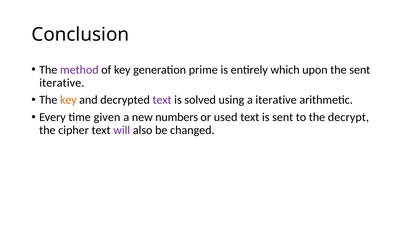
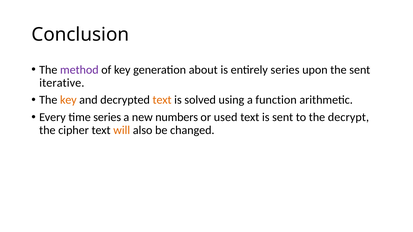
prime: prime -> about (203, 70)
entirely which: which -> series (285, 70)
text colour: purple -> orange (162, 100)
a iterative: iterative -> function (276, 100)
time given: given -> series (107, 117)
will colour: purple -> orange (122, 130)
